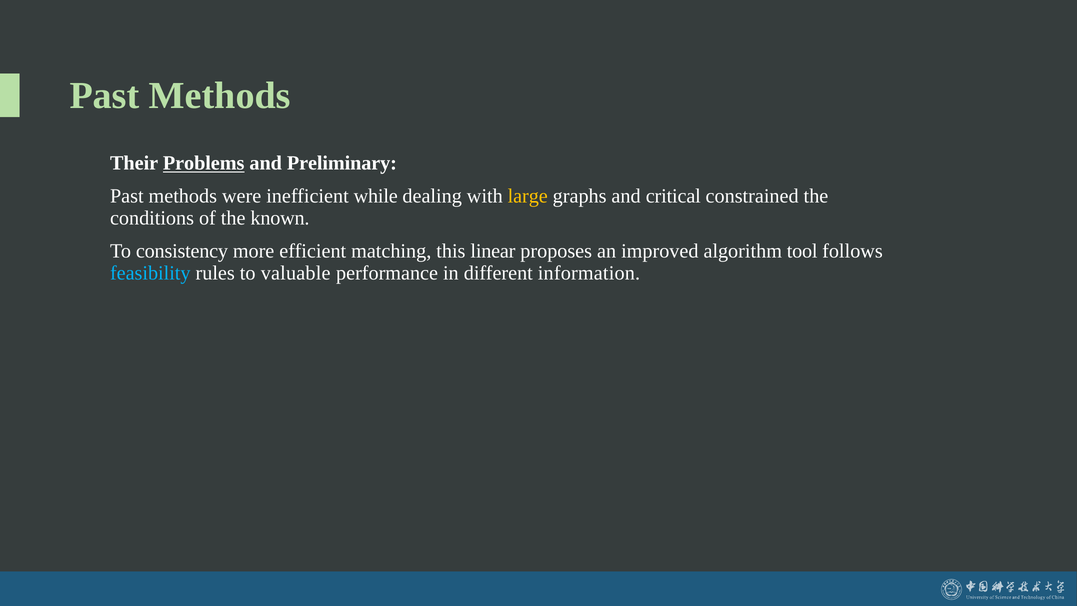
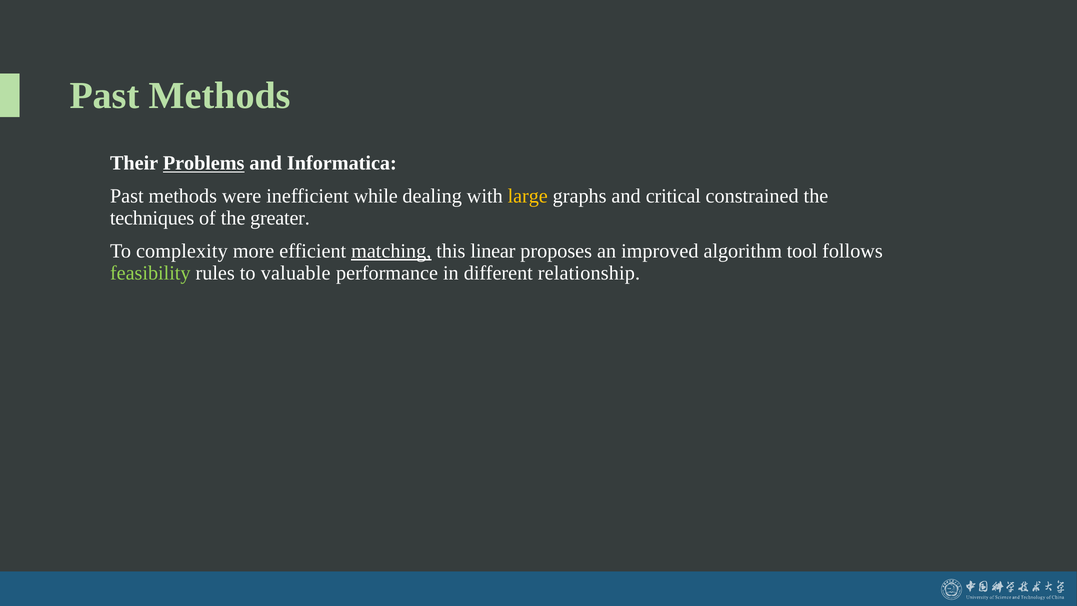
Preliminary: Preliminary -> Informatica (342, 163)
conditions: conditions -> techniques (152, 218)
known: known -> greater (280, 218)
consistency: consistency -> complexity (182, 251)
matching underline: none -> present (391, 251)
feasibility colour: light blue -> light green (150, 273)
information: information -> relationship (589, 273)
